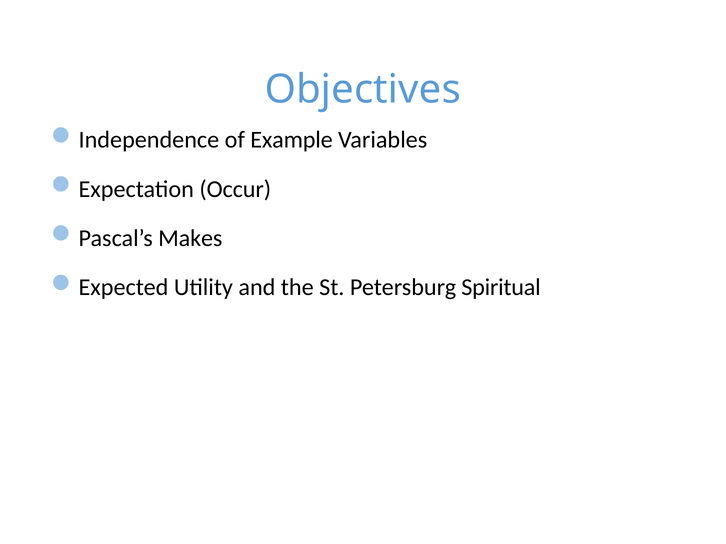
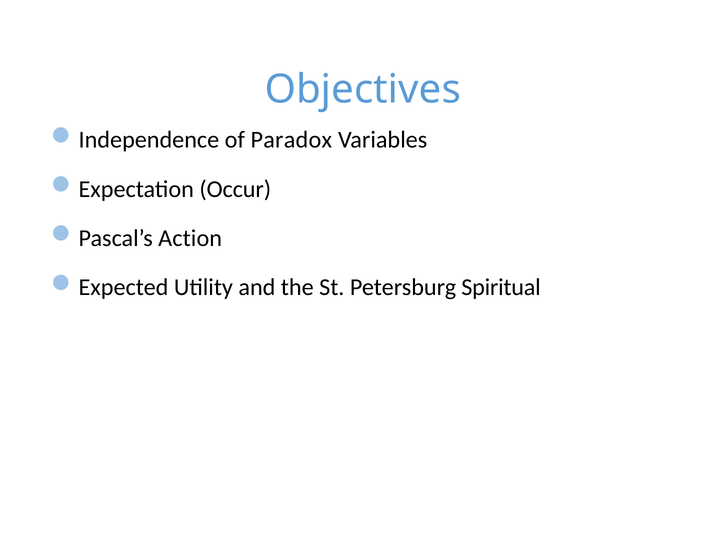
Example: Example -> Paradox (291, 140)
Makes: Makes -> Action (190, 239)
